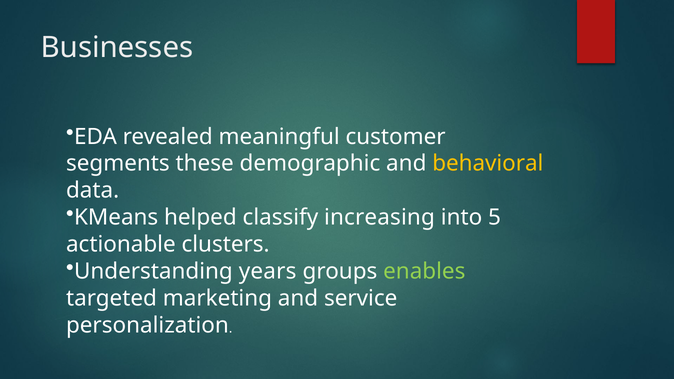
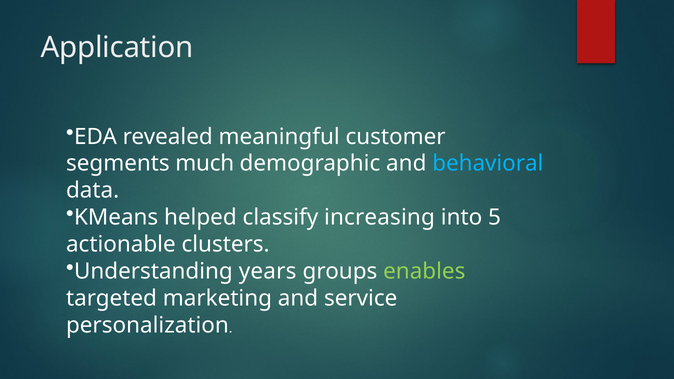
Businesses: Businesses -> Application (117, 47)
these: these -> much (205, 164)
behavioral colour: yellow -> light blue (488, 164)
